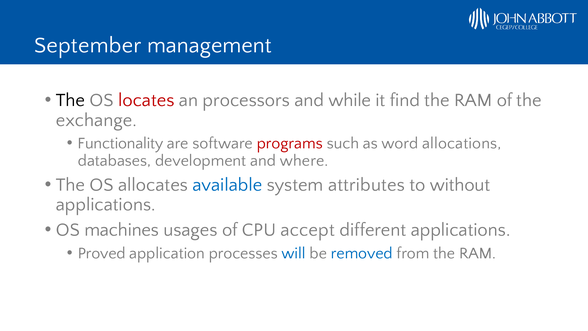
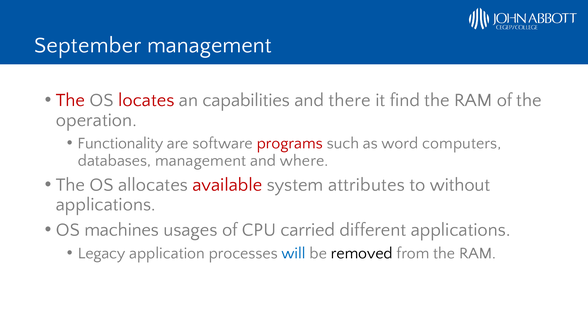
The colour: black -> red (70, 100)
processors: processors -> capabilities (246, 100)
while: while -> there (350, 100)
exchange: exchange -> operation (96, 120)
allocations: allocations -> computers (462, 143)
databases development: development -> management (201, 160)
available colour: blue -> red (227, 185)
accept: accept -> carried (308, 230)
Proved: Proved -> Legacy (102, 253)
removed colour: blue -> black (362, 253)
